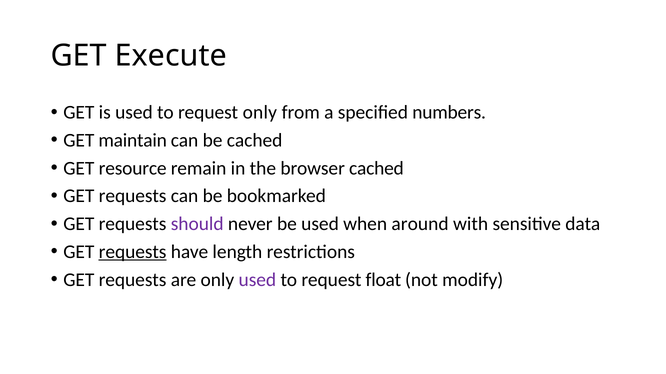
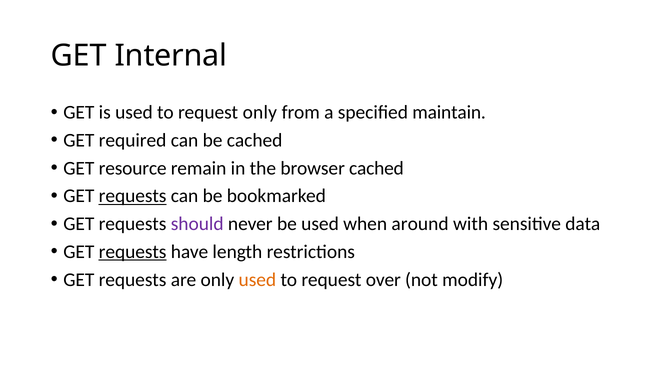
Execute: Execute -> Internal (171, 56)
numbers: numbers -> maintain (449, 113)
maintain: maintain -> required (133, 141)
requests underline: none -> present (133, 196)
used colour: purple -> orange (257, 280)
float: float -> over (383, 280)
